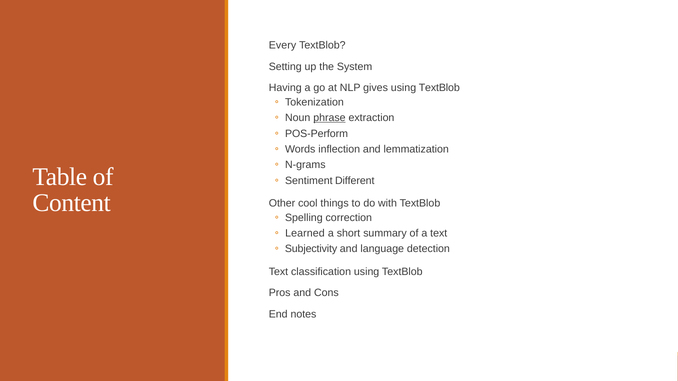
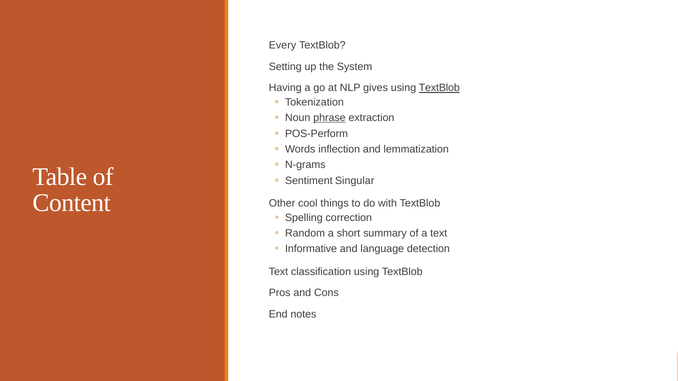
TextBlob underline: none -> present (439, 88)
Different: Different -> Singular (355, 181)
Learned: Learned -> Random (305, 233)
Subjectivity: Subjectivity -> Informative (311, 249)
